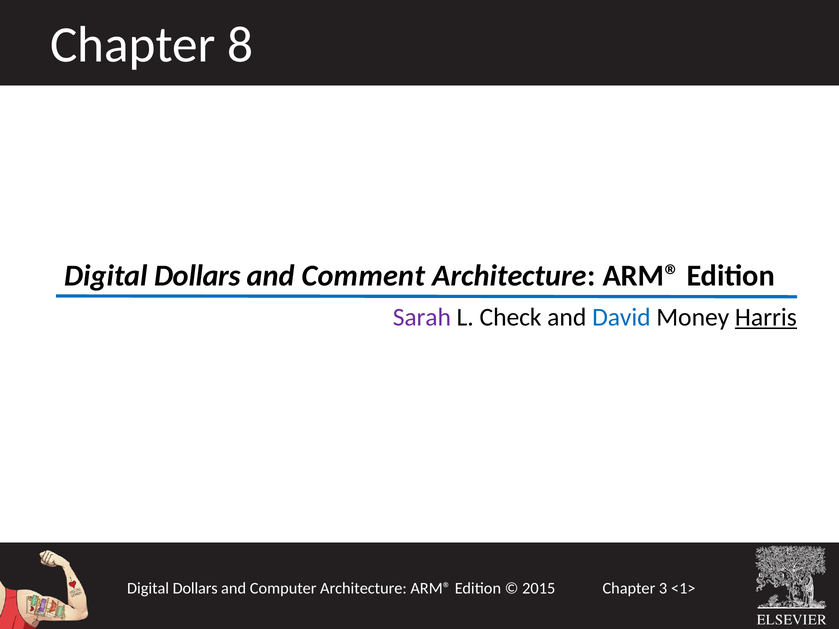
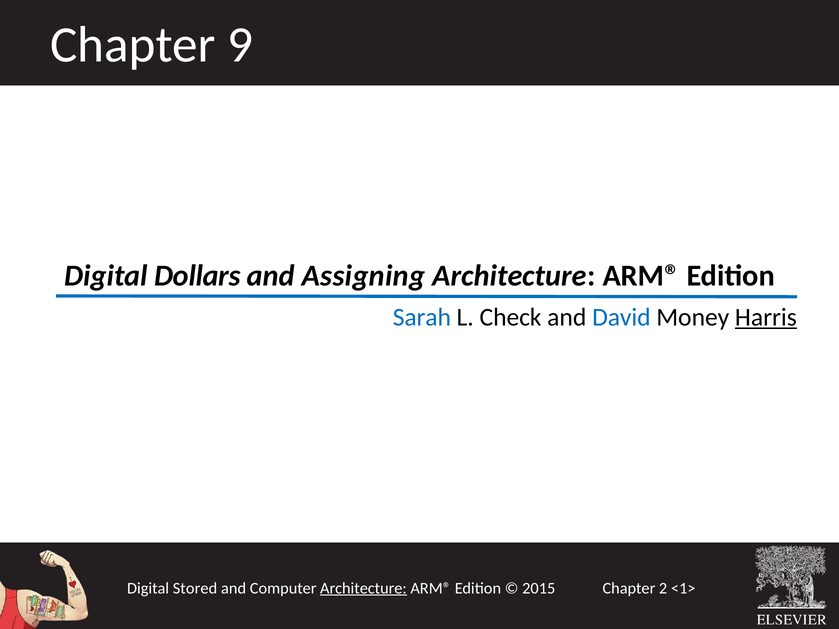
8: 8 -> 9 (240, 45)
Comment: Comment -> Assigning (363, 276)
Sarah colour: purple -> blue (422, 317)
Dollars: Dollars -> Stored (195, 588)
Architecture underline: none -> present (363, 588)
3: 3 -> 2 (663, 588)
